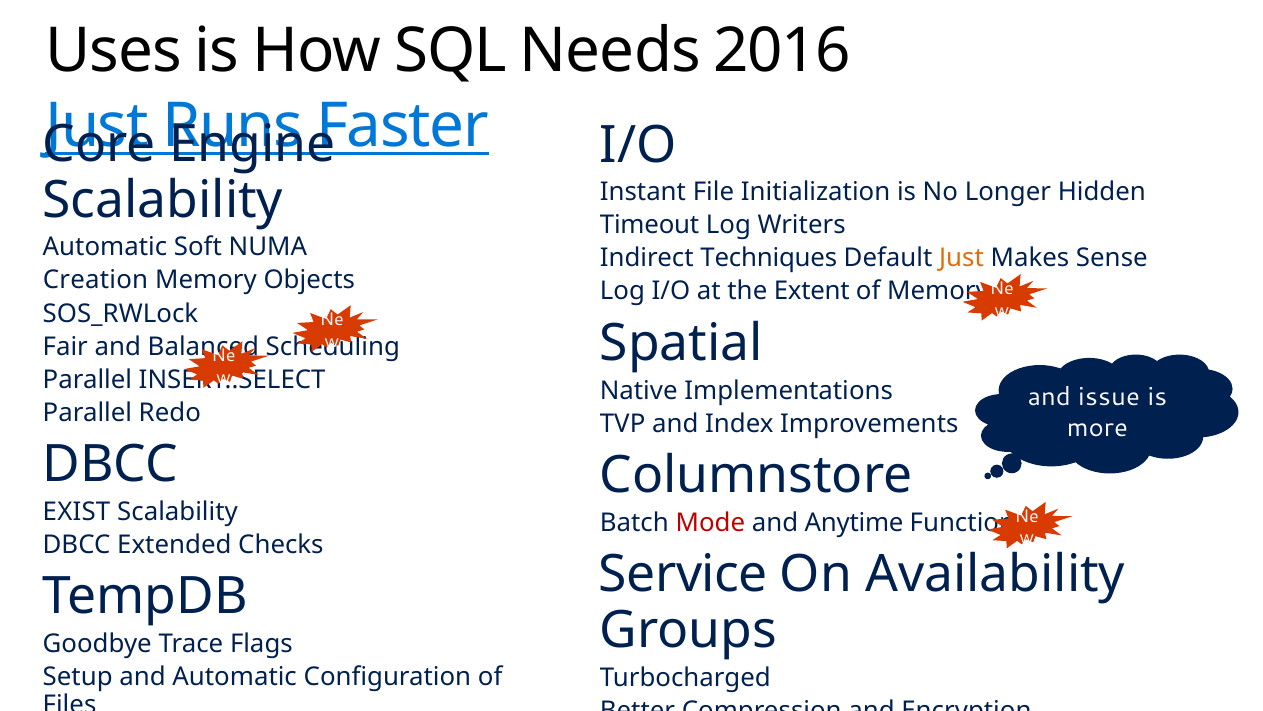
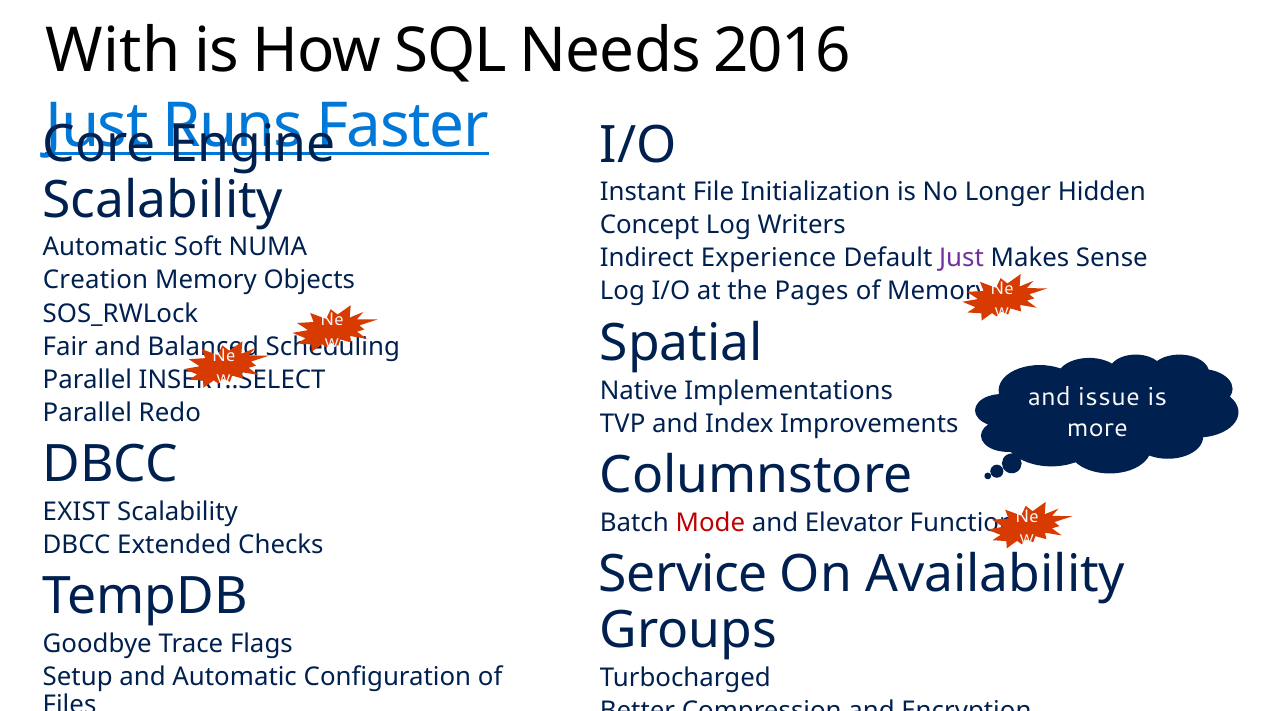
Uses: Uses -> With (113, 51)
Timeout: Timeout -> Concept (650, 225)
Techniques: Techniques -> Experience (769, 258)
Just colour: orange -> purple (962, 258)
Extent: Extent -> Pages (811, 291)
Anytime: Anytime -> Elevator (854, 522)
